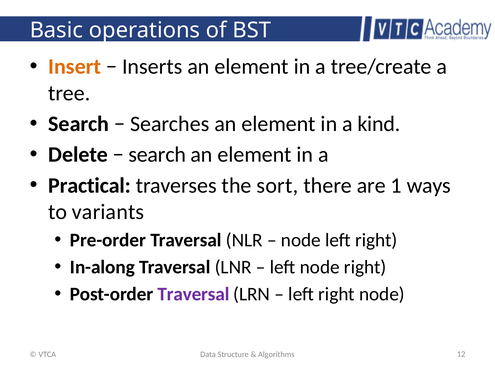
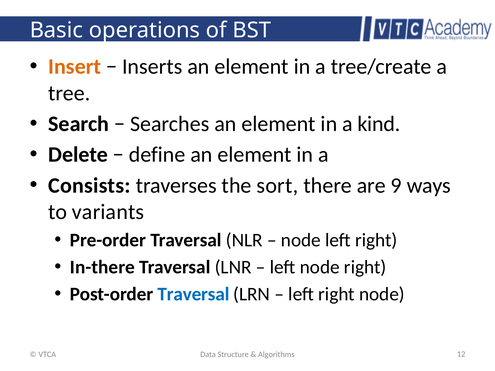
search: search -> define (157, 155)
Practical: Practical -> Consists (89, 186)
1: 1 -> 9 (396, 186)
In-along: In-along -> In-there (102, 267)
Traversal colour: purple -> blue (193, 294)
